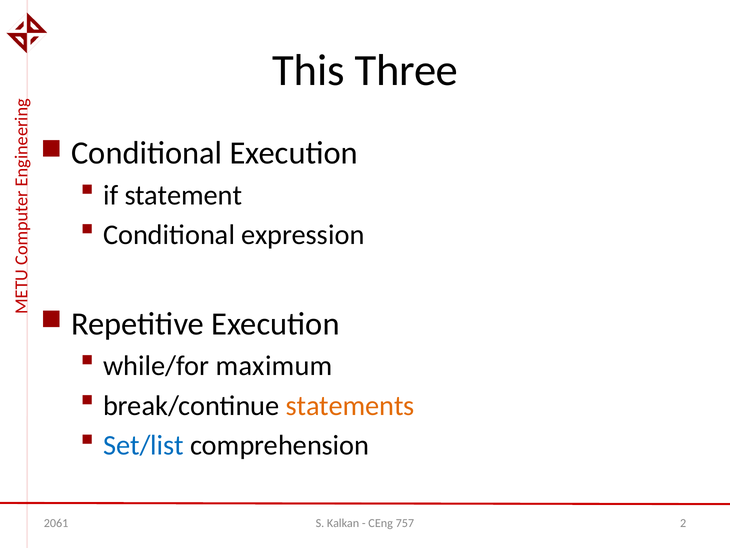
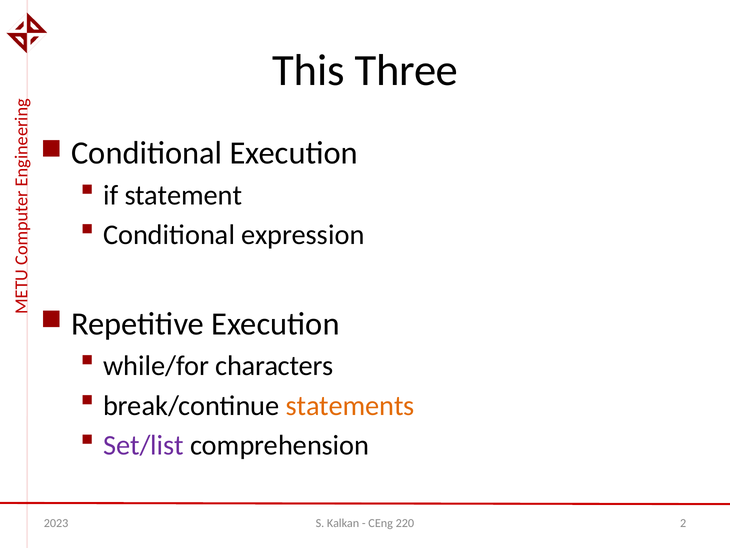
maximum: maximum -> characters (274, 365)
Set/list colour: blue -> purple (143, 445)
2061: 2061 -> 2023 (56, 523)
757: 757 -> 220 (405, 523)
